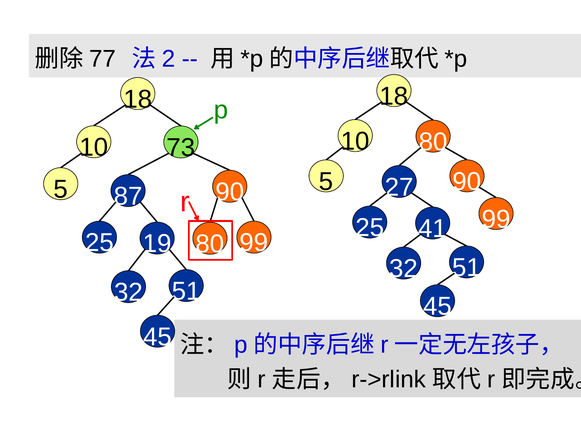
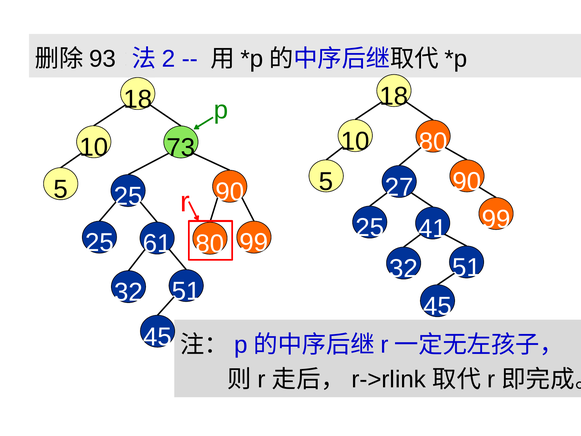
77: 77 -> 93 (103, 59)
5 87: 87 -> 25 (128, 196)
19: 19 -> 61 (157, 244)
